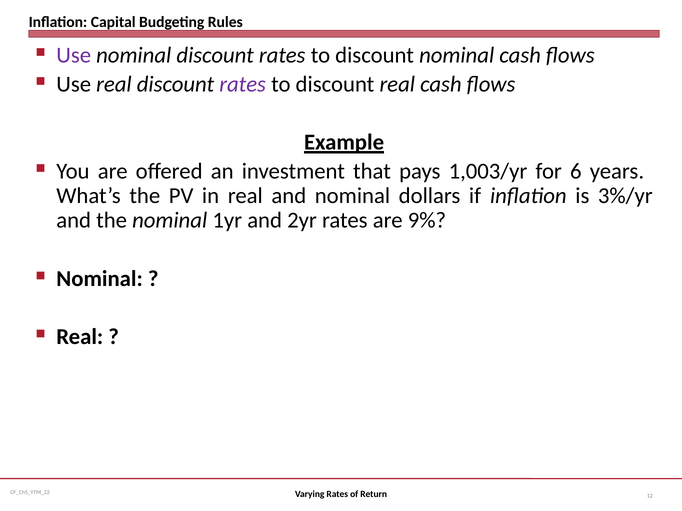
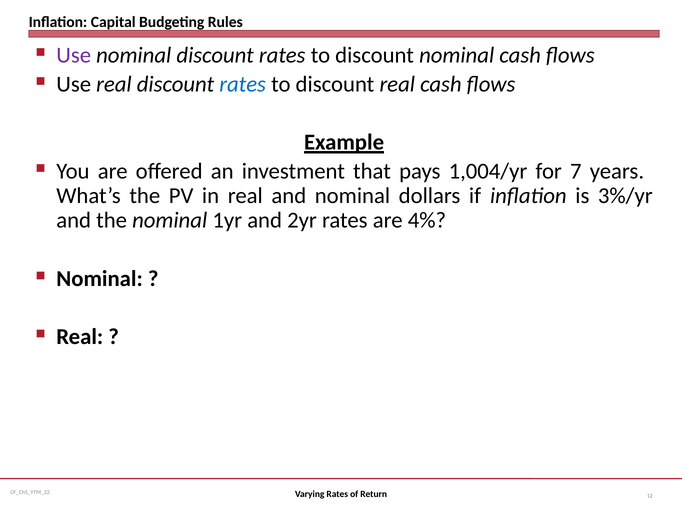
rates colour: purple -> blue (243, 84)
1,003/yr: 1,003/yr -> 1,004/yr (488, 172)
6: 6 -> 7 (576, 172)
9%: 9% -> 4% (427, 221)
